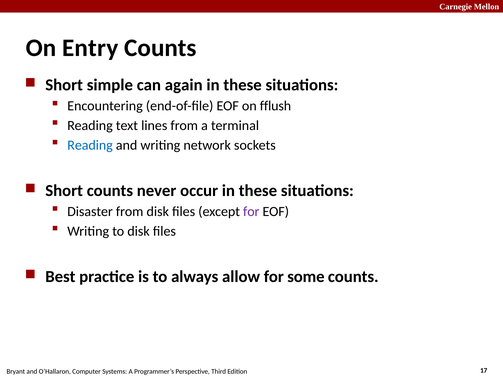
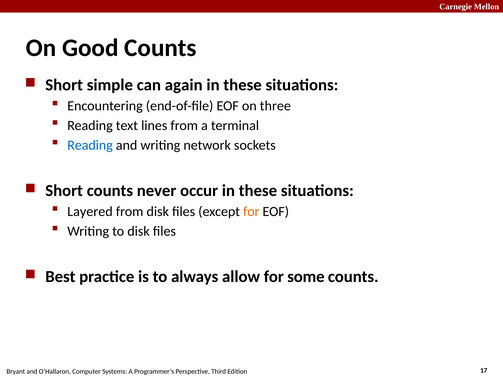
Entry: Entry -> Good (90, 48)
fflush: fflush -> three (275, 106)
Disaster: Disaster -> Layered (90, 212)
for colour: purple -> orange (251, 212)
